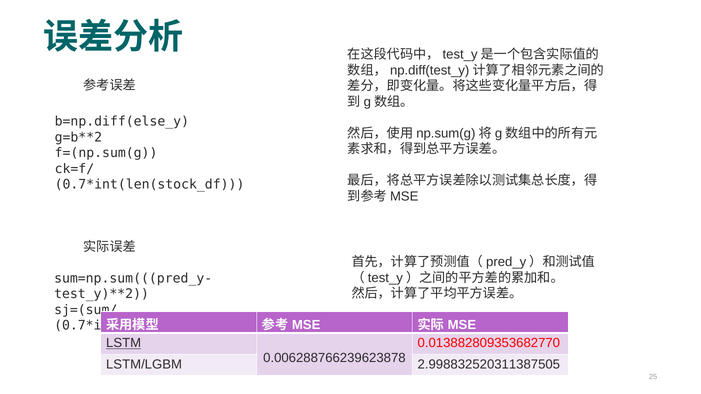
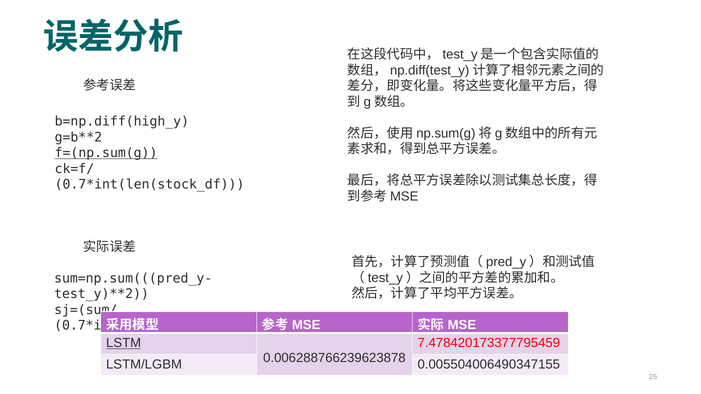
b=np.diff(else_y: b=np.diff(else_y -> b=np.diff(high_y (122, 122)
f=(np.sum(g underline: none -> present (106, 153)
0.013882809353682770: 0.013882809353682770 -> 7.478420173377795459 (489, 343)
2.998832520311387505: 2.998832520311387505 -> 0.005504006490347155 (489, 365)
